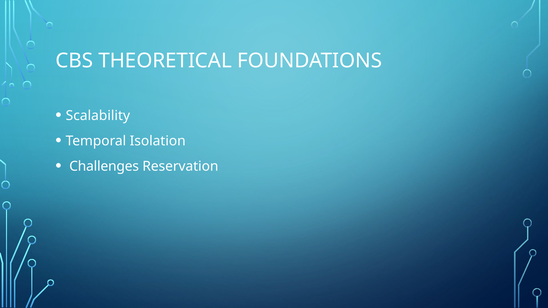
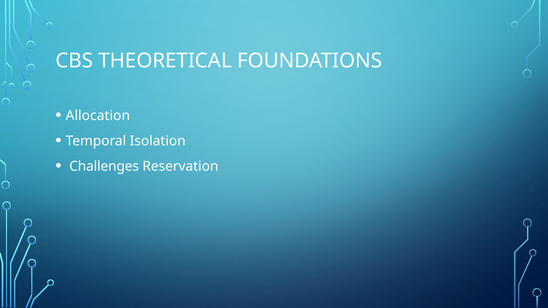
Scalability: Scalability -> Allocation (98, 116)
